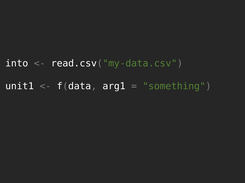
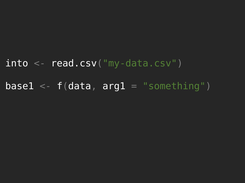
unit1: unit1 -> base1 (20, 86)
